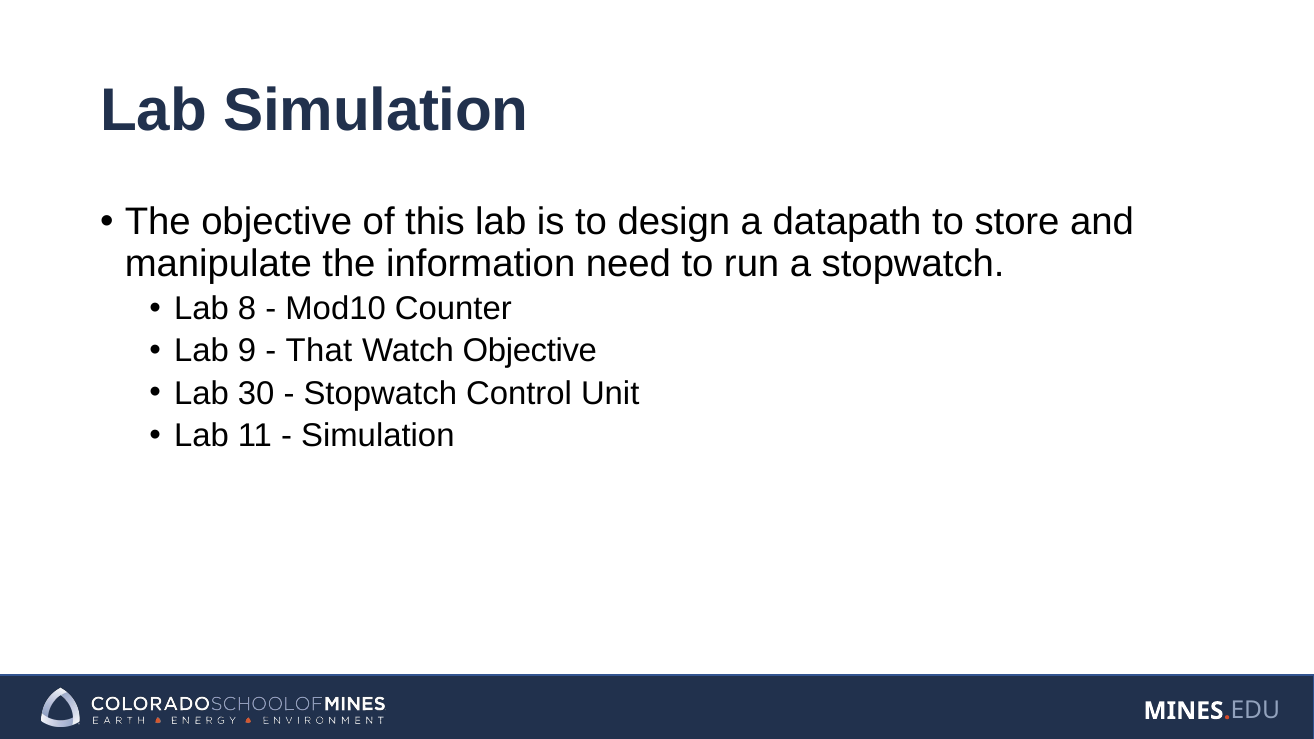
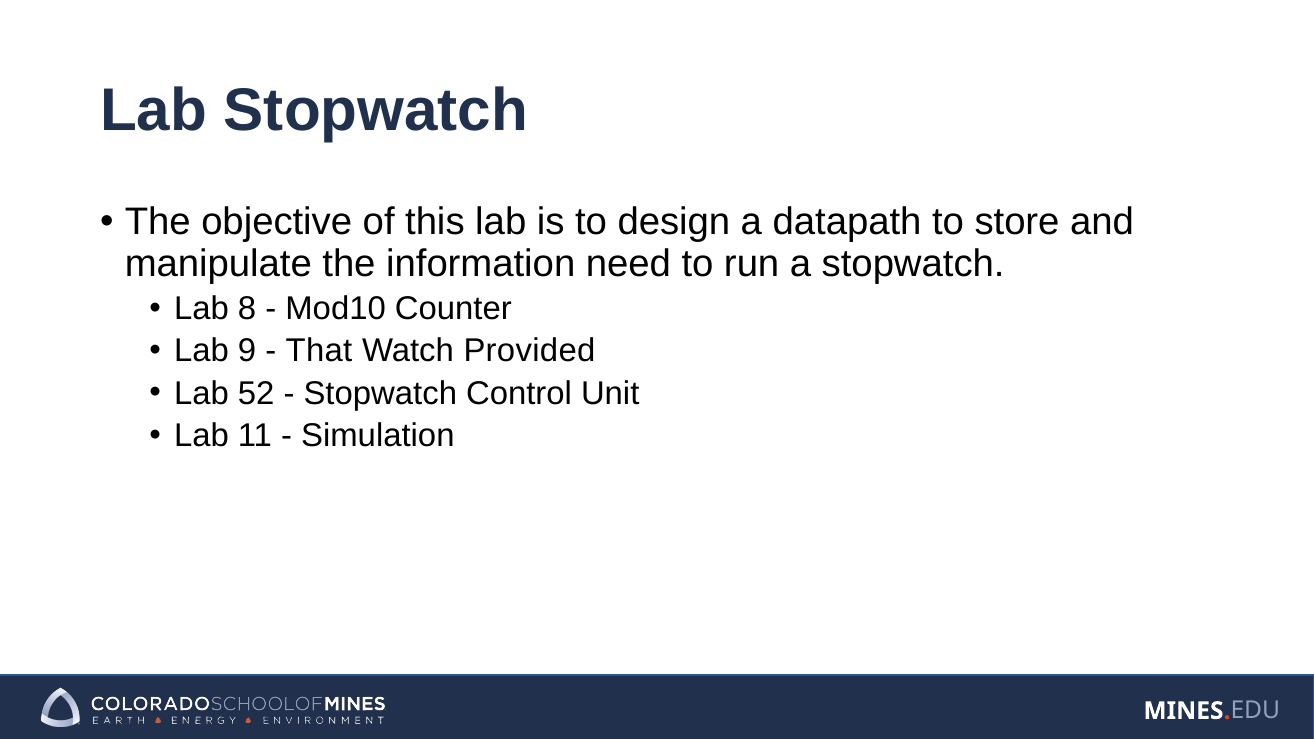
Lab Simulation: Simulation -> Stopwatch (376, 110)
Watch Objective: Objective -> Provided (529, 351)
30: 30 -> 52 (256, 393)
